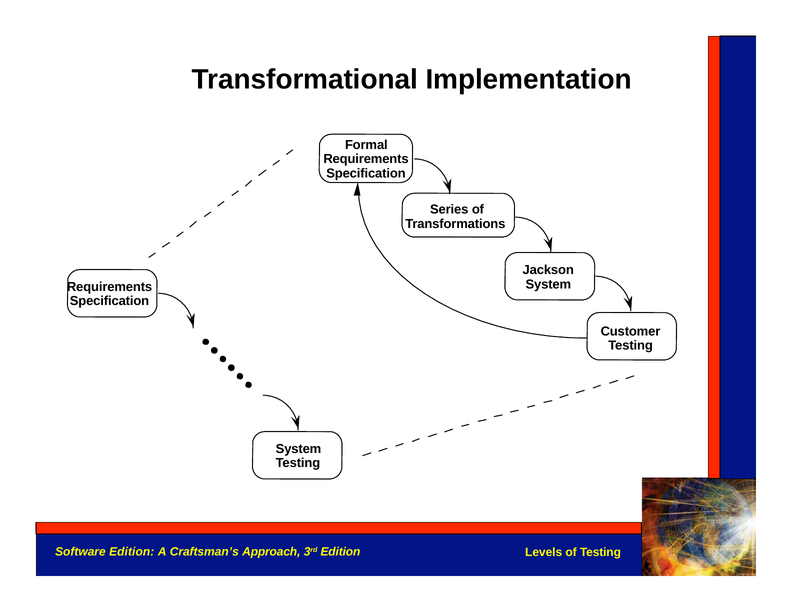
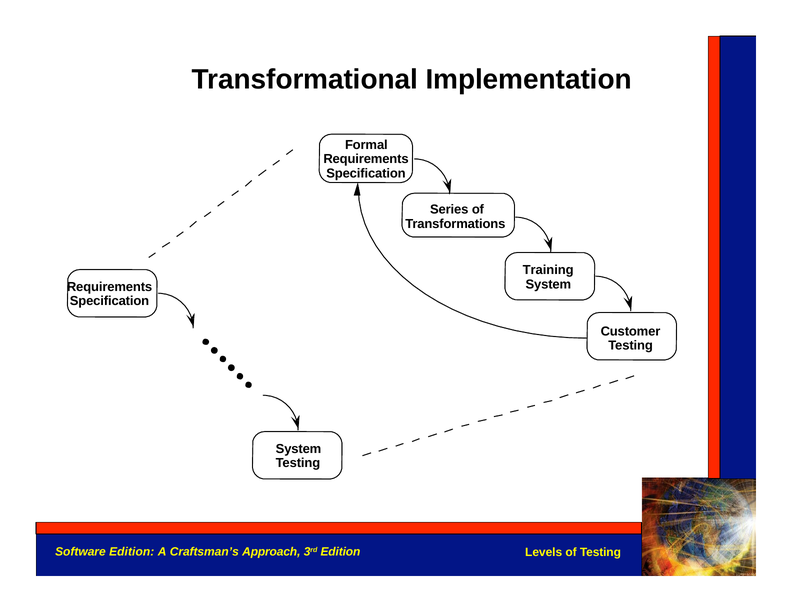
Jackson: Jackson -> Training (548, 270)
